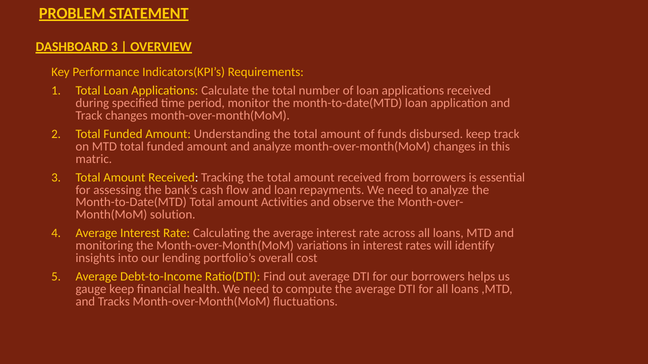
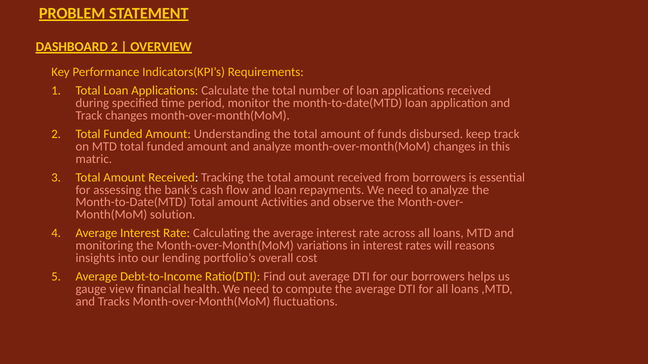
DASHBOARD 3: 3 -> 2 (114, 47)
identify: identify -> reasons (475, 246)
gauge keep: keep -> view (122, 289)
